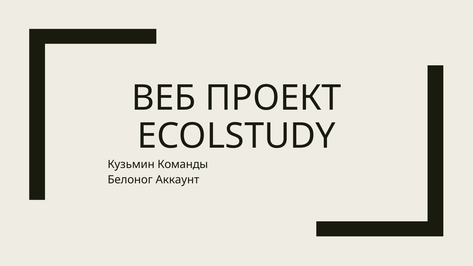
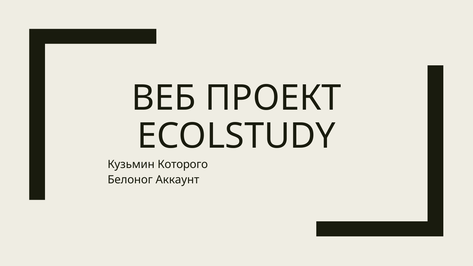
Команды: Команды -> Которого (183, 165)
